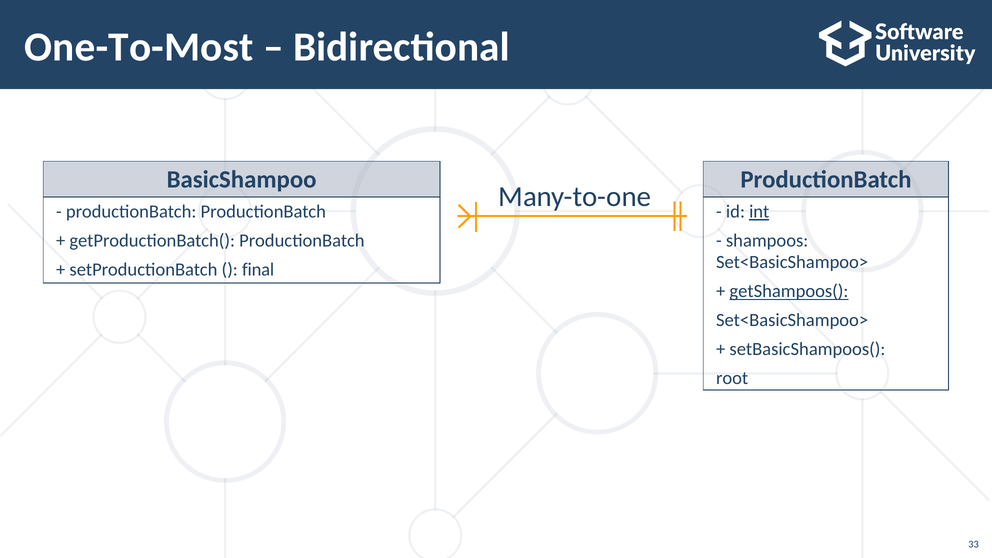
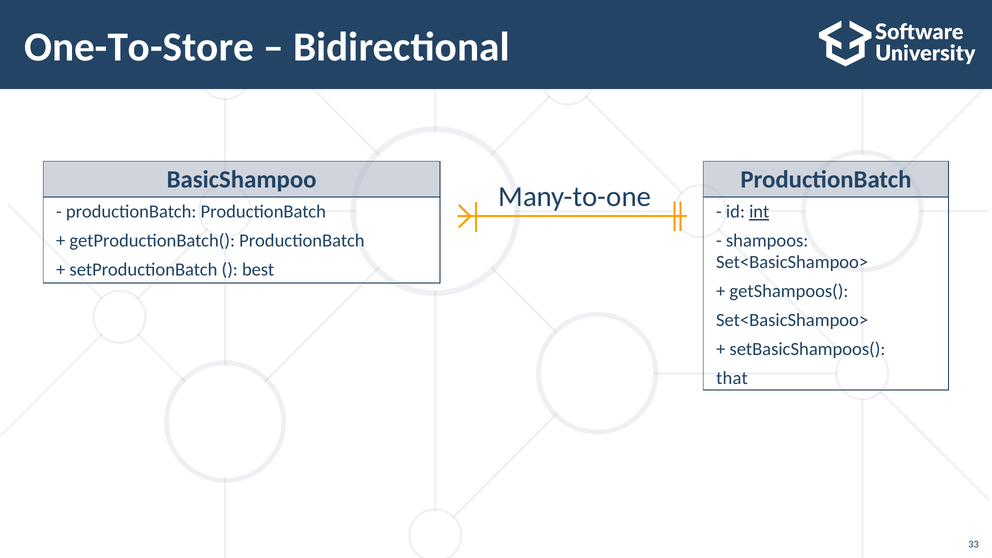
One-To-Most: One-To-Most -> One-To-Store (139, 47)
final: final -> best (258, 270)
getShampoos( underline: present -> none (789, 291)
root: root -> that (732, 378)
